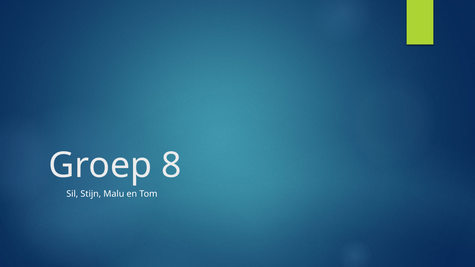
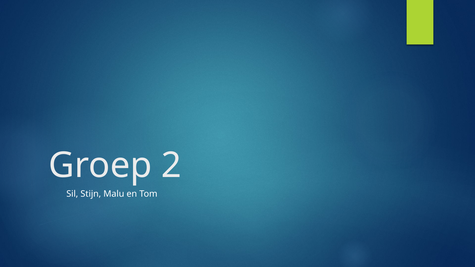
8: 8 -> 2 (171, 165)
